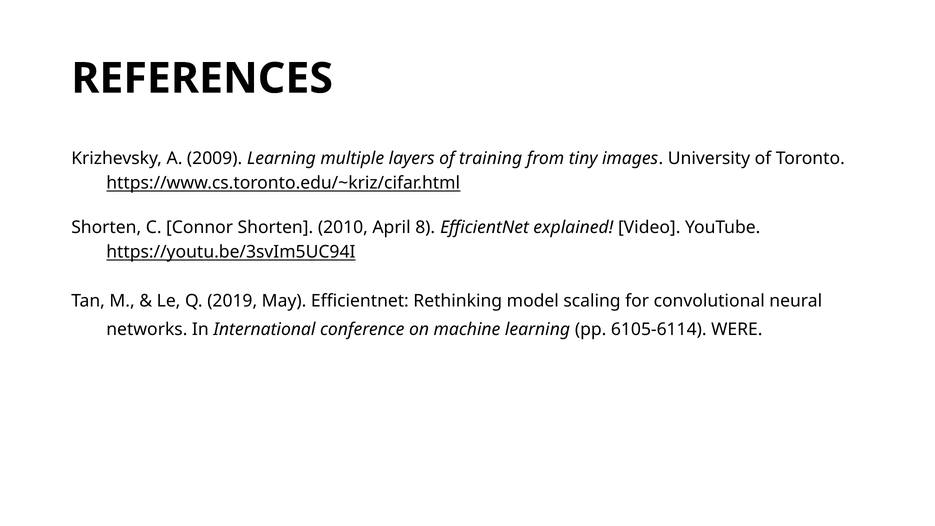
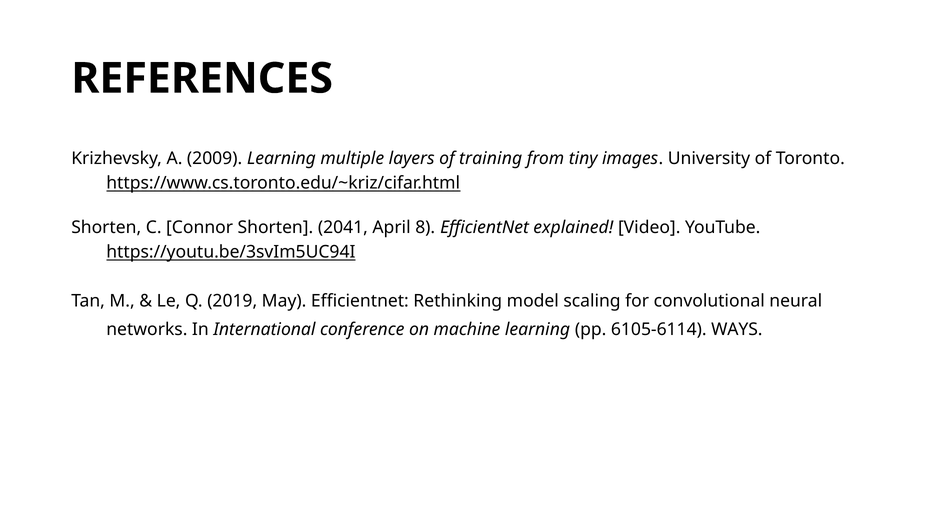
2010: 2010 -> 2041 (343, 228)
WERE: WERE -> WAYS (737, 329)
